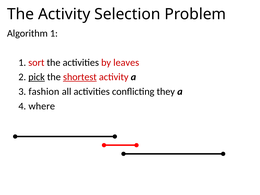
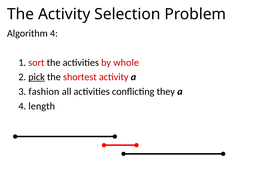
Algorithm 1: 1 -> 4 (54, 33)
leaves: leaves -> whole (126, 63)
shortest underline: present -> none (80, 77)
where: where -> length (42, 106)
